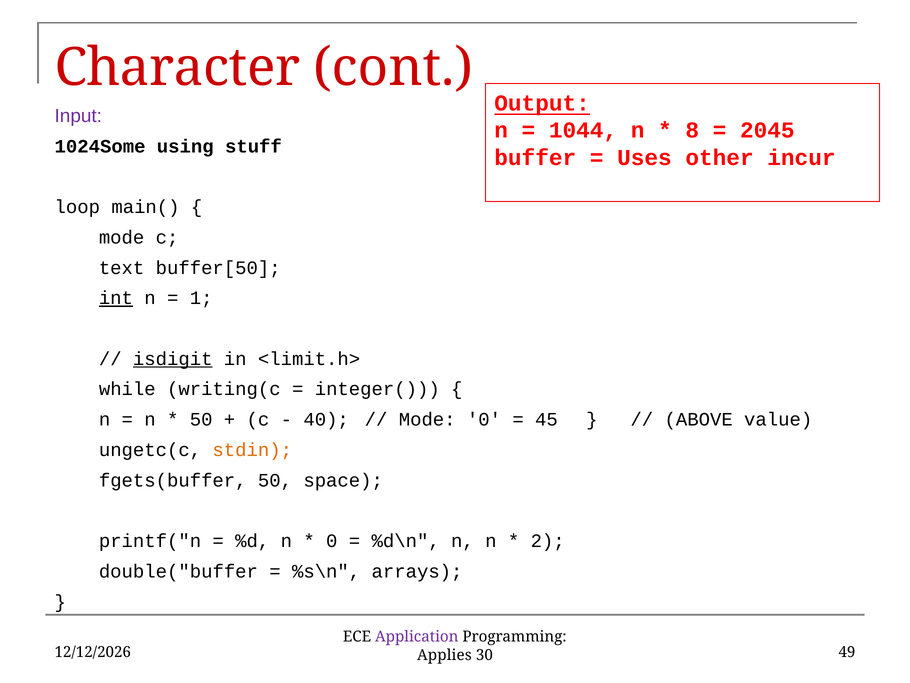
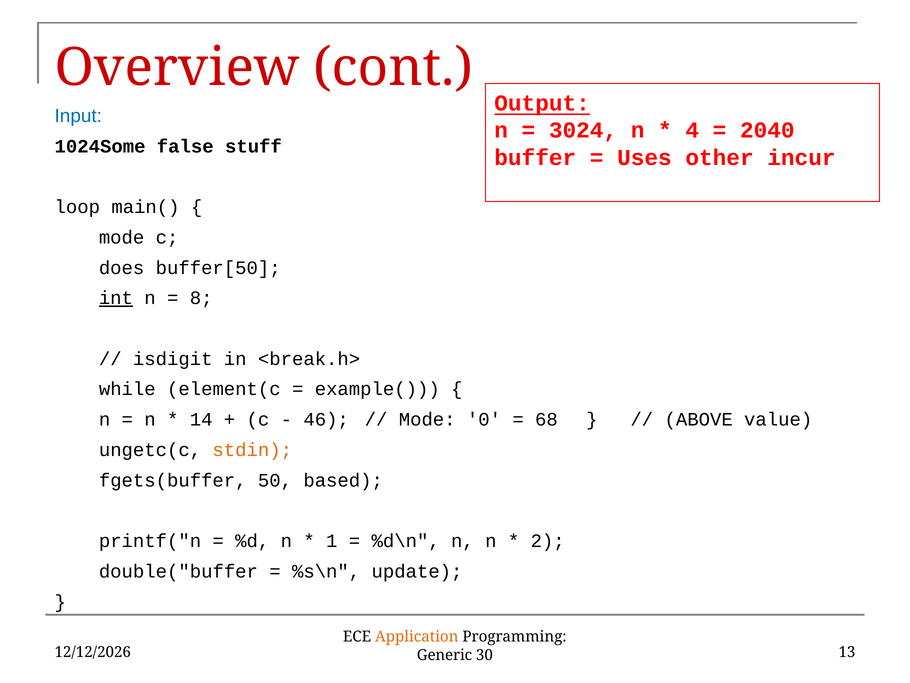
Character: Character -> Overview (177, 68)
Input colour: purple -> blue (78, 116)
1044: 1044 -> 3024 (583, 130)
8: 8 -> 4 (692, 130)
2045: 2045 -> 2040 (767, 130)
using: using -> false (185, 146)
text: text -> does (122, 268)
1: 1 -> 8 (201, 298)
isdigit underline: present -> none (173, 359)
<limit.h>: <limit.h> -> <break.h> (309, 359)
writing(c: writing(c -> element(c (224, 389)
integer(: integer( -> example( (377, 389)
50: 50 -> 14 (201, 419)
40: 40 -> 46 (326, 419)
45: 45 -> 68 (546, 419)
space: space -> based (343, 480)
0: 0 -> 1 (332, 541)
arrays: arrays -> update (417, 571)
Application colour: purple -> orange (417, 637)
Applies: Applies -> Generic (445, 655)
49: 49 -> 13 (847, 652)
